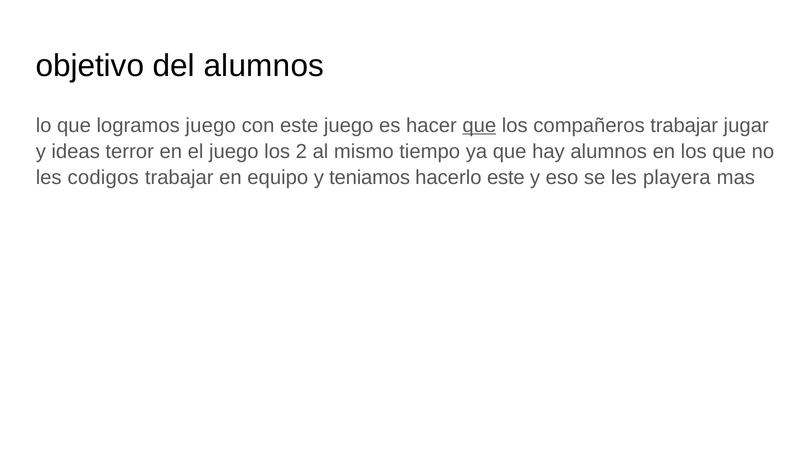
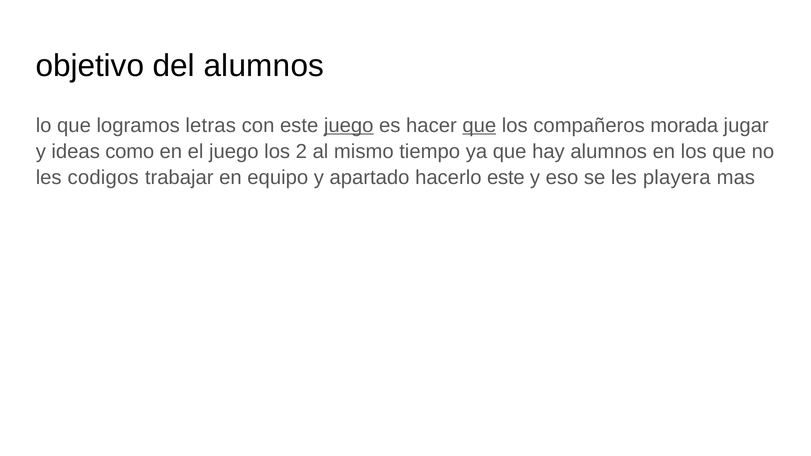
logramos juego: juego -> letras (211, 125)
juego underline: none -> present (349, 125)
compañeros trabajar: trabajar -> morada (684, 125)
terror: terror -> como (130, 151)
teniamos: teniamos -> apartado (370, 178)
